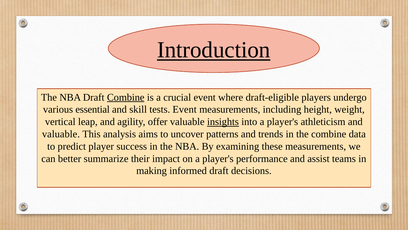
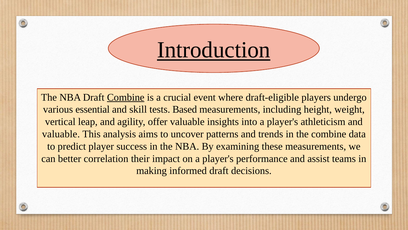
tests Event: Event -> Based (185, 109)
insights underline: present -> none (223, 122)
summarize: summarize -> correlation (106, 158)
